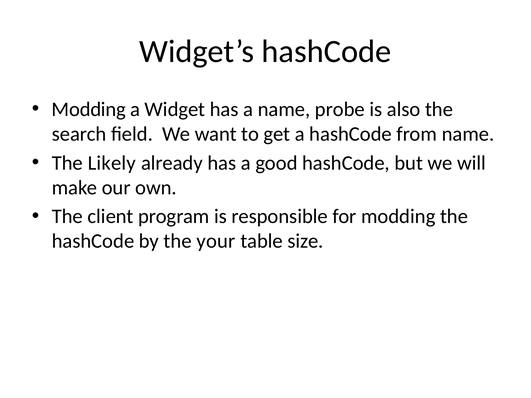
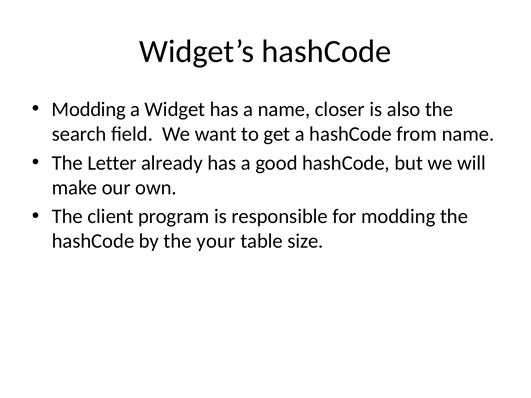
probe: probe -> closer (340, 109)
Likely: Likely -> Letter (112, 163)
